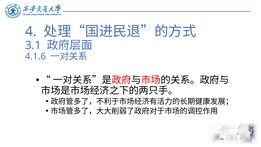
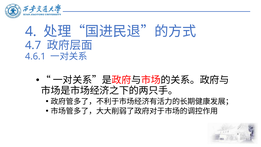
3.1: 3.1 -> 4.7 (33, 45)
4.1.6: 4.1.6 -> 4.6.1 (35, 56)
